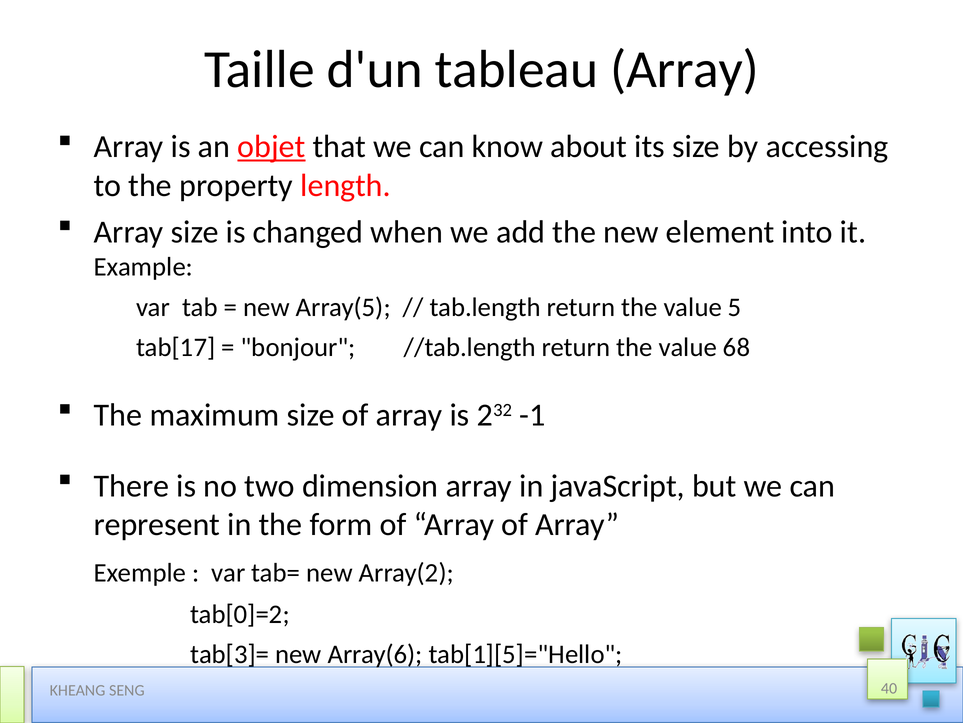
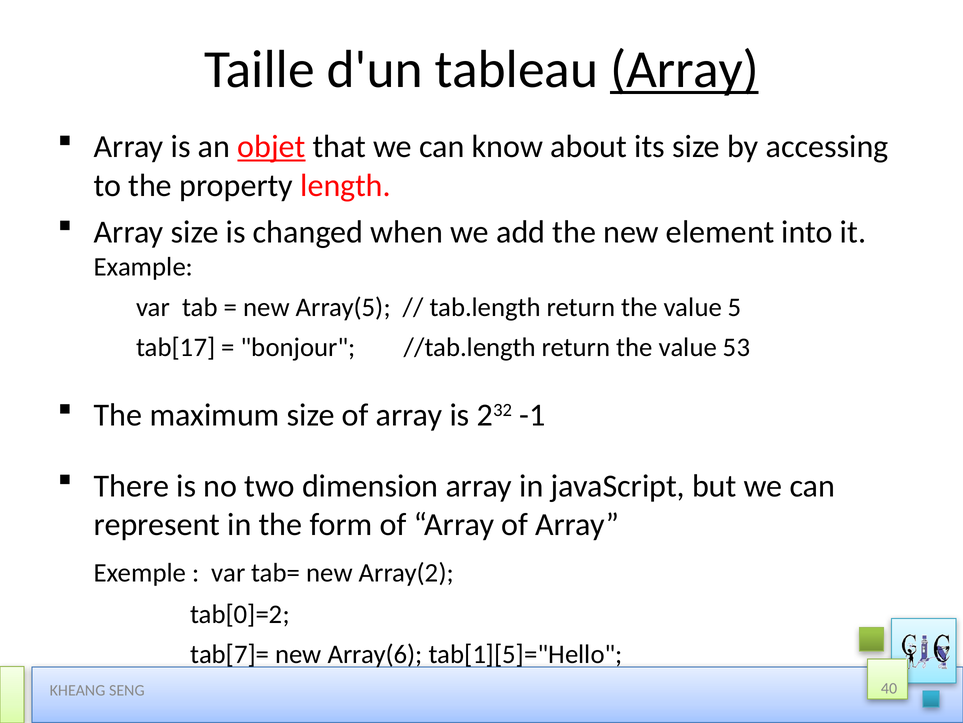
Array underline: none -> present (684, 70)
68: 68 -> 53 (737, 347)
tab[3]=: tab[3]= -> tab[7]= (230, 654)
